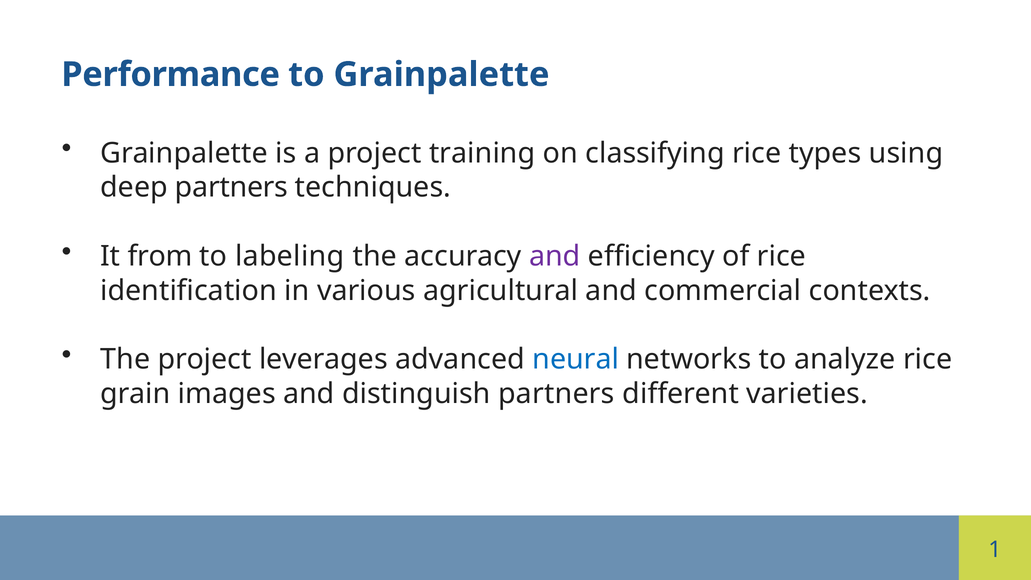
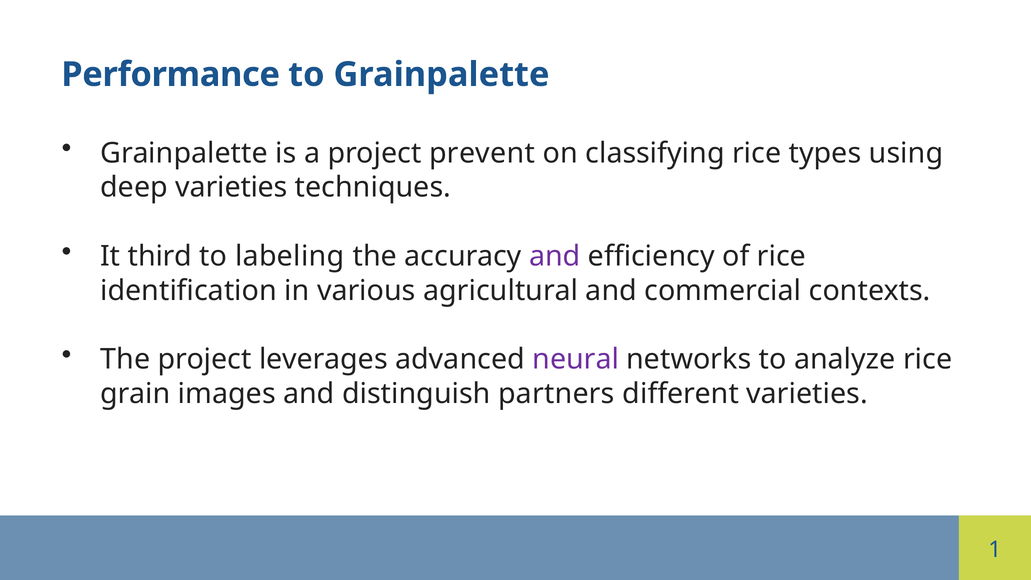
training: training -> prevent (482, 153)
deep partners: partners -> varieties (231, 187)
from: from -> third (160, 256)
neural colour: blue -> purple (576, 359)
